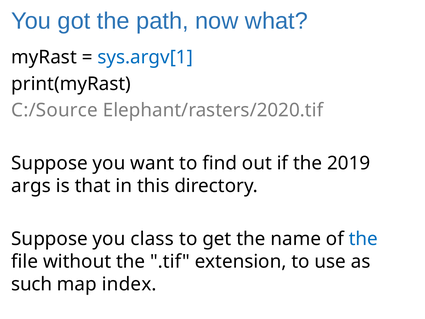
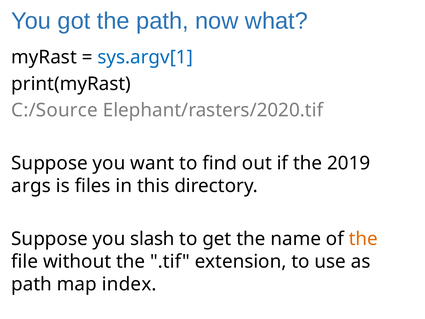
that: that -> files (93, 186)
class: class -> slash (152, 239)
the colour: blue -> orange (363, 239)
such: such -> path (32, 284)
